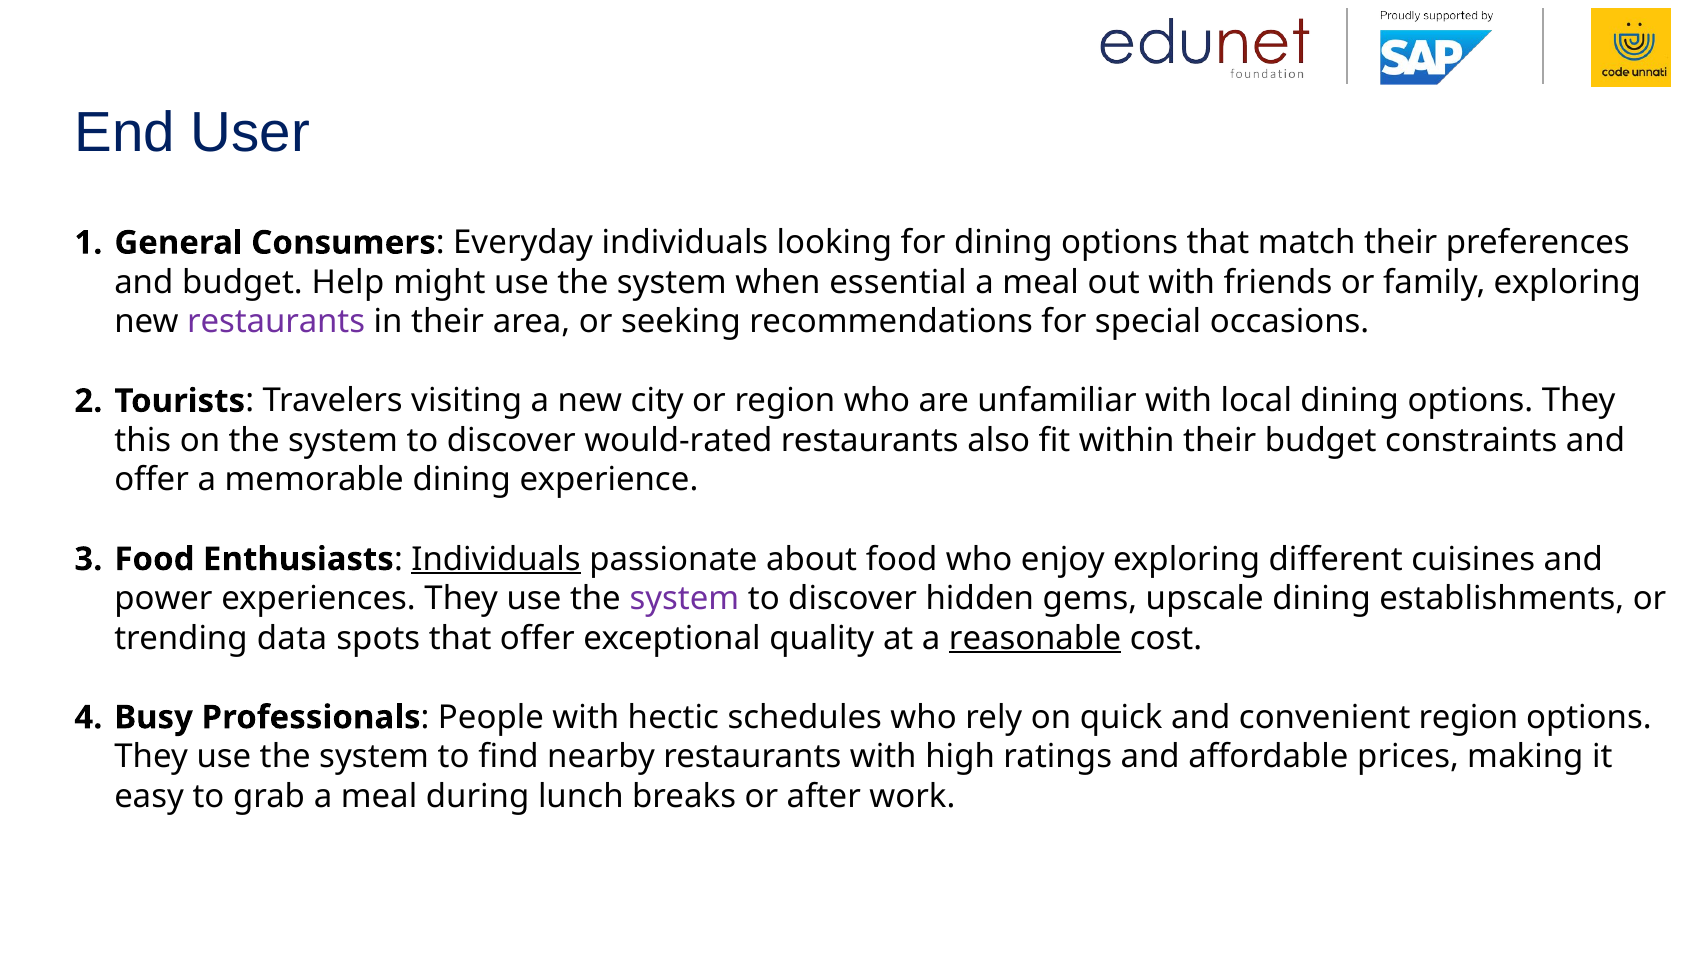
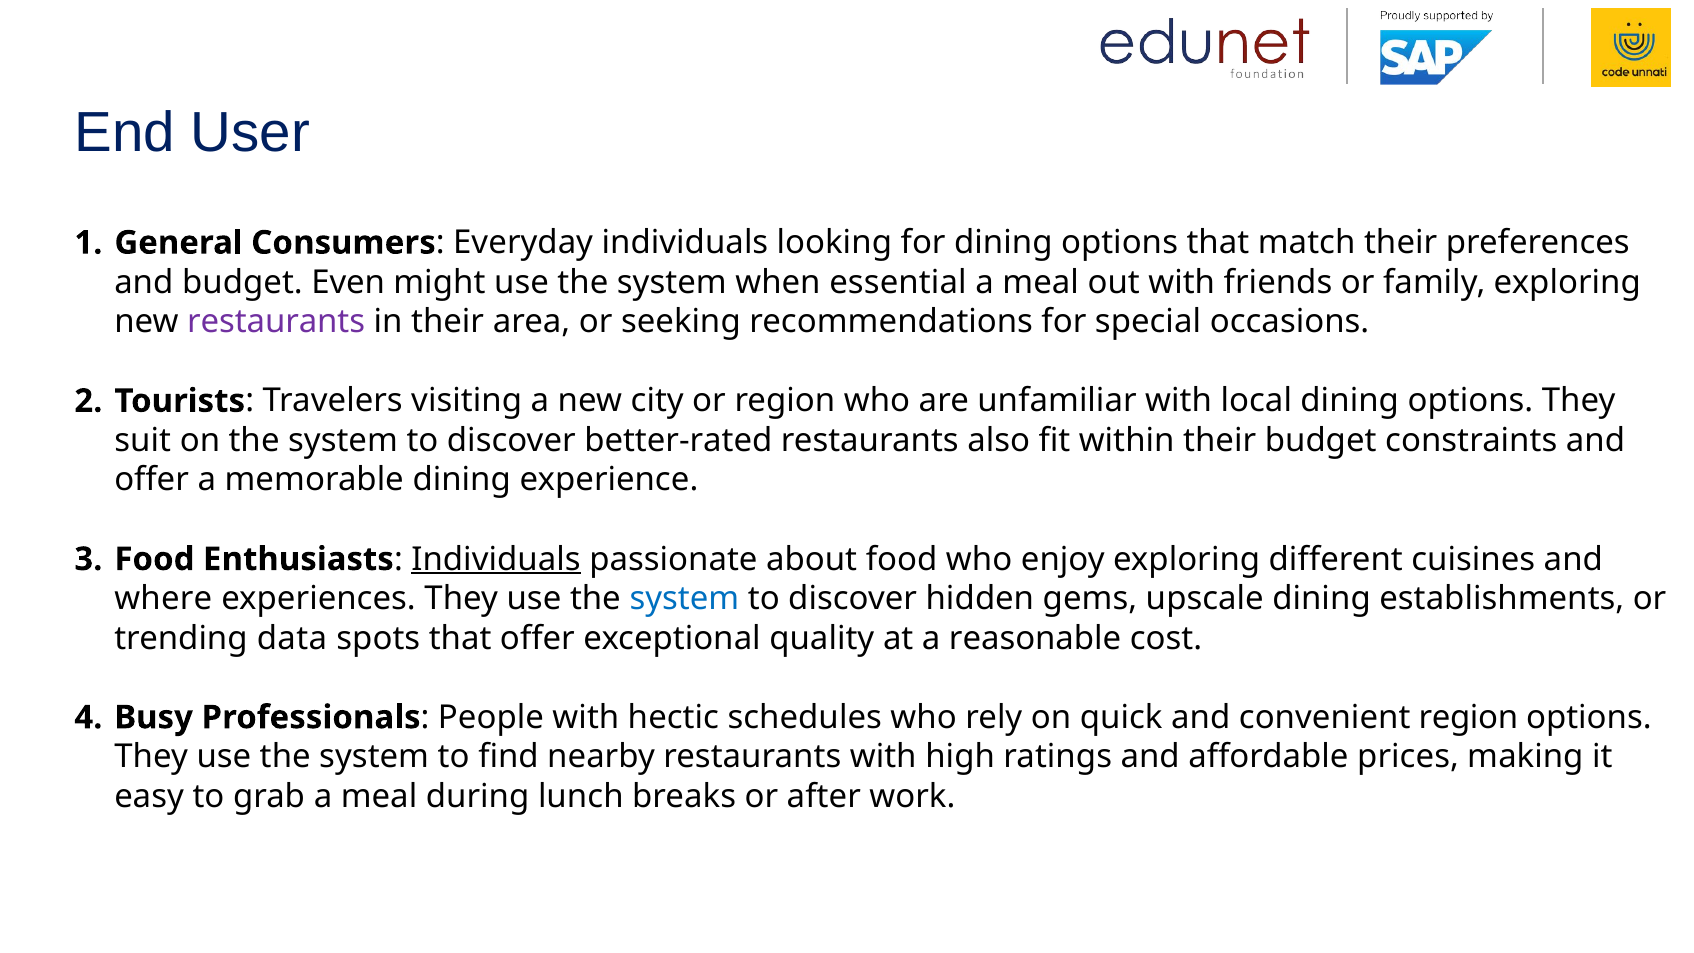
Help: Help -> Even (348, 282)
this: this -> suit (143, 441)
would-rated: would-rated -> better-rated (678, 441)
power: power -> where (163, 599)
system colour: purple -> blue (684, 599)
reasonable underline: present -> none (1035, 638)
